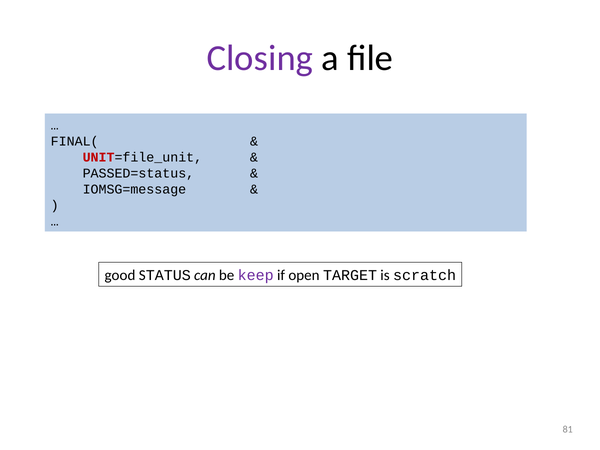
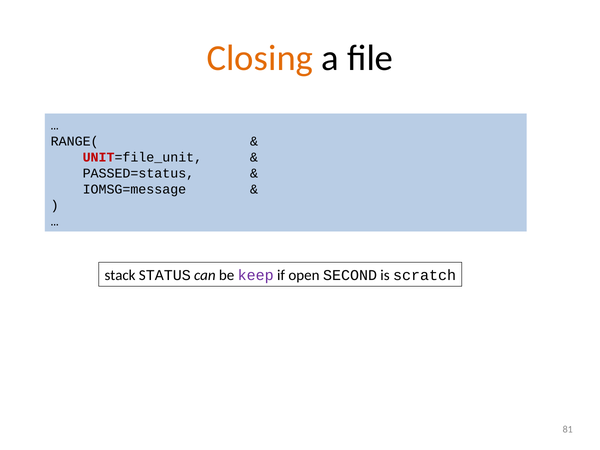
Closing colour: purple -> orange (260, 58)
FINAL(: FINAL( -> RANGE( (75, 141)
good: good -> stack (120, 275)
TARGET: TARGET -> SECOND (350, 275)
